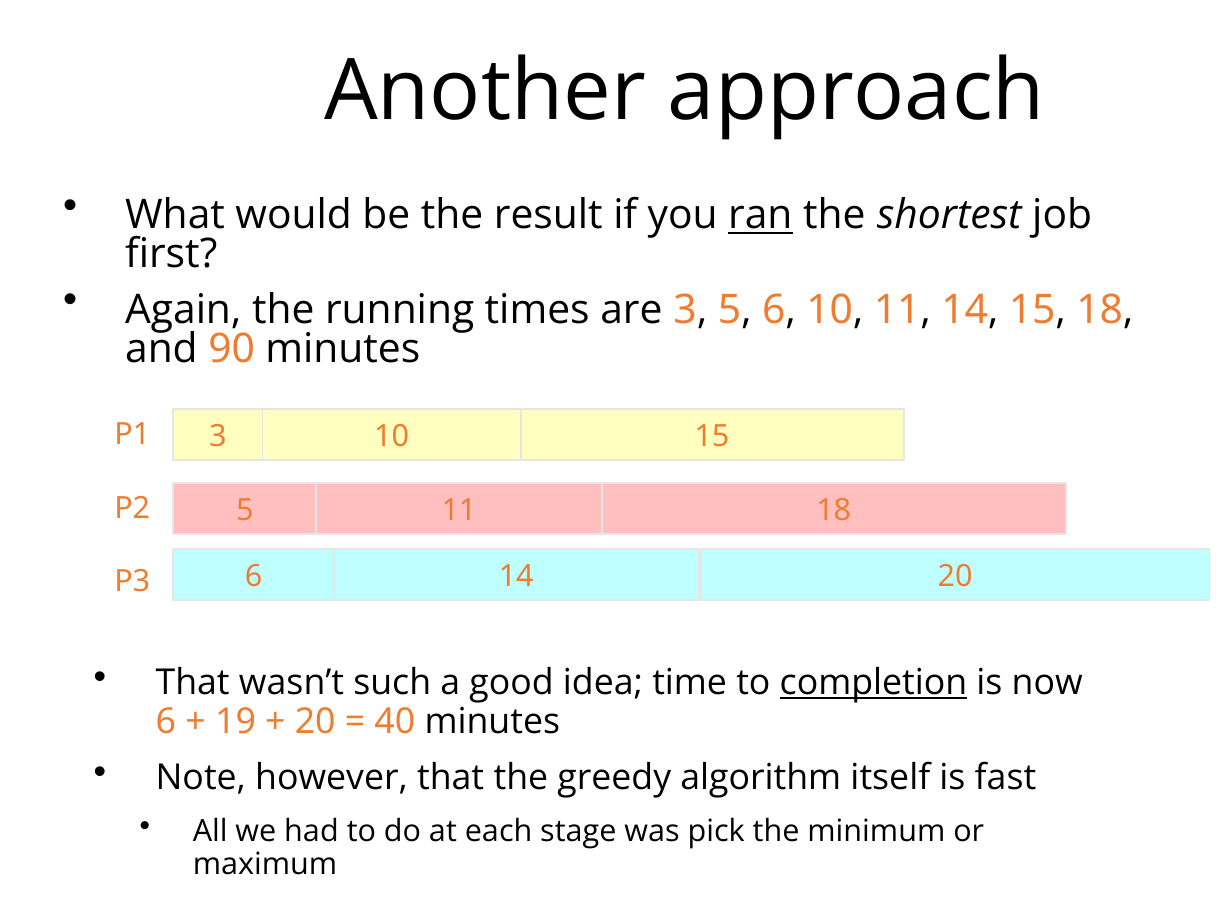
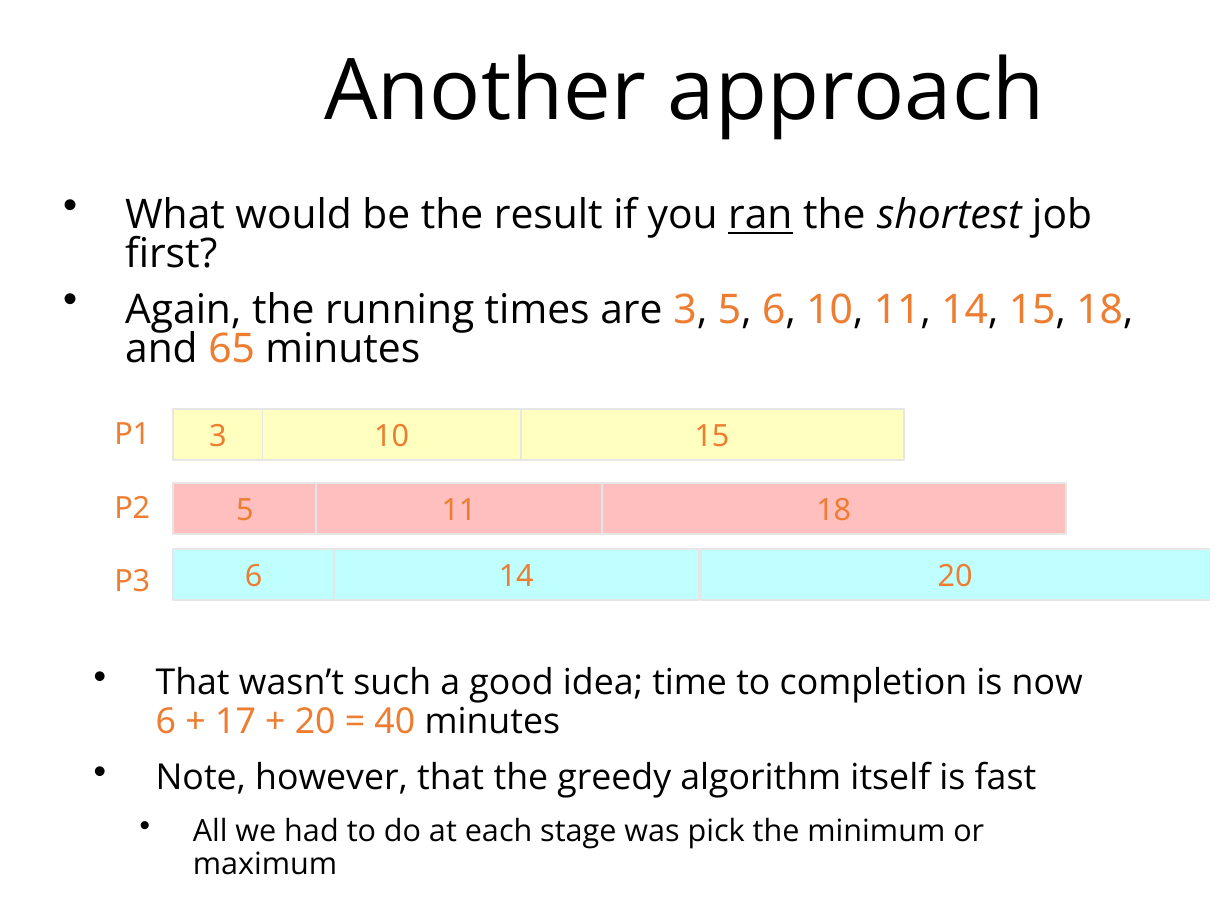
90: 90 -> 65 (232, 349)
completion underline: present -> none (873, 683)
19: 19 -> 17 (236, 721)
